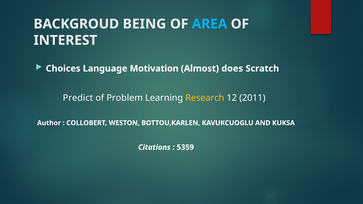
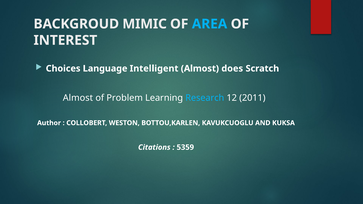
BEING: BEING -> MIMIC (145, 24)
Motivation: Motivation -> Intelligent (154, 69)
Predict: Predict -> Almost (78, 98)
Research colour: yellow -> light blue (205, 98)
